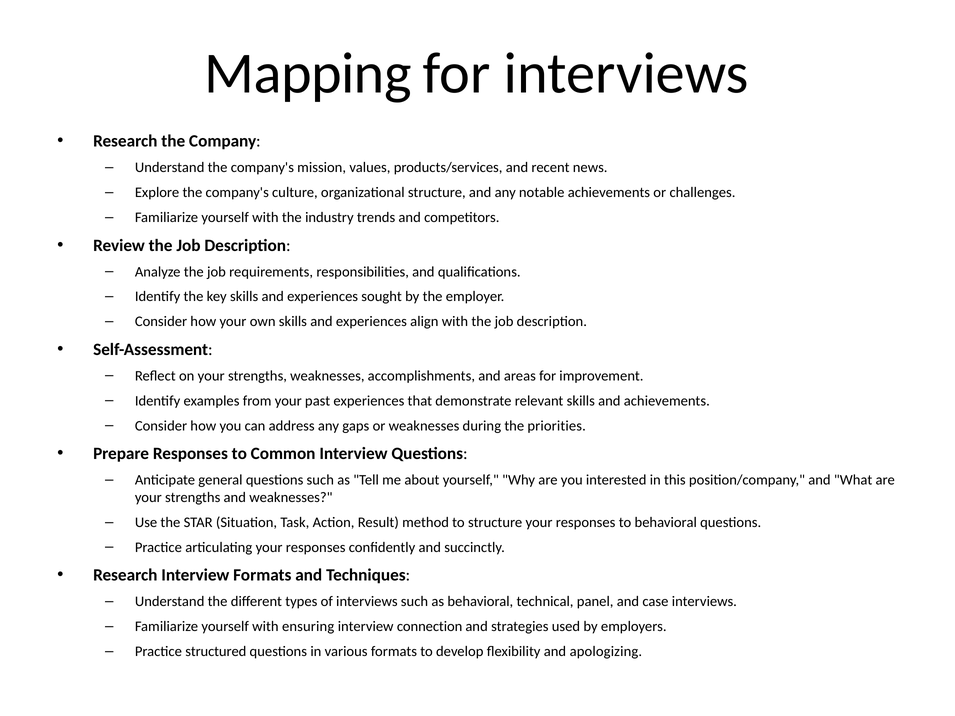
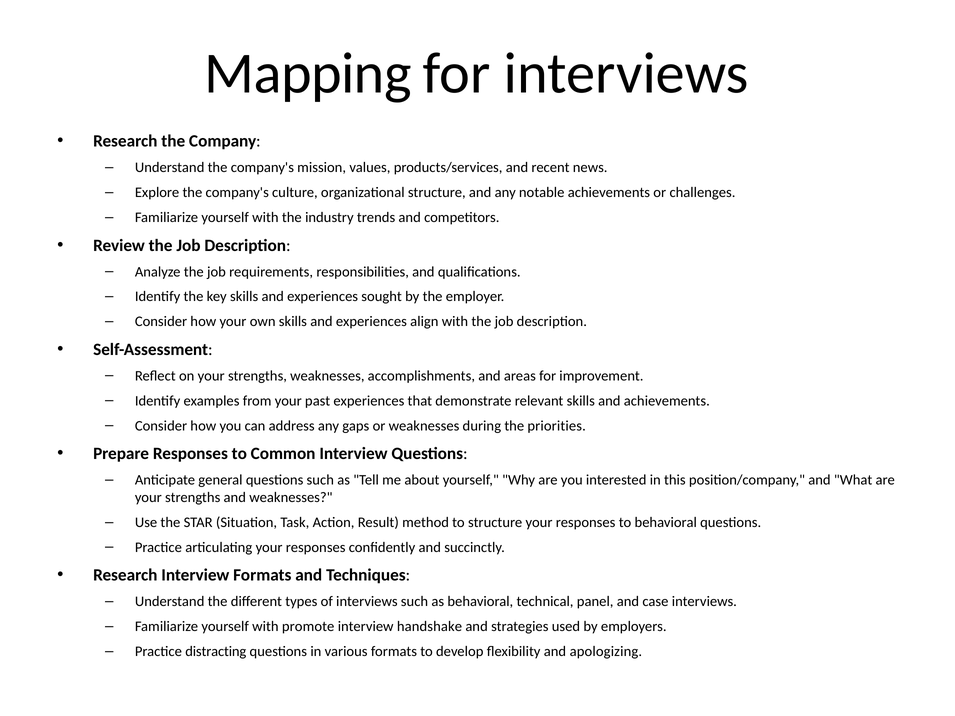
ensuring: ensuring -> promote (308, 627)
connection: connection -> handshake (429, 627)
structured: structured -> distracting (216, 652)
